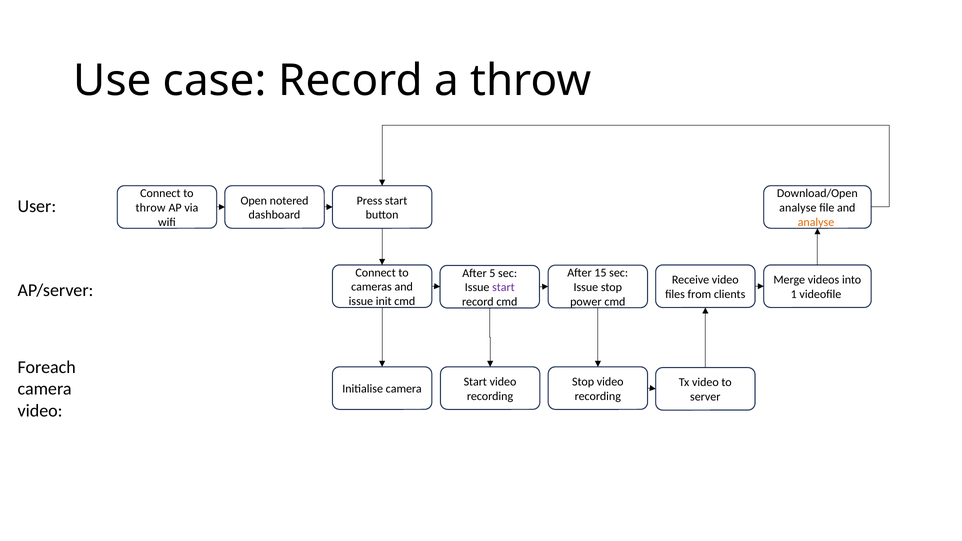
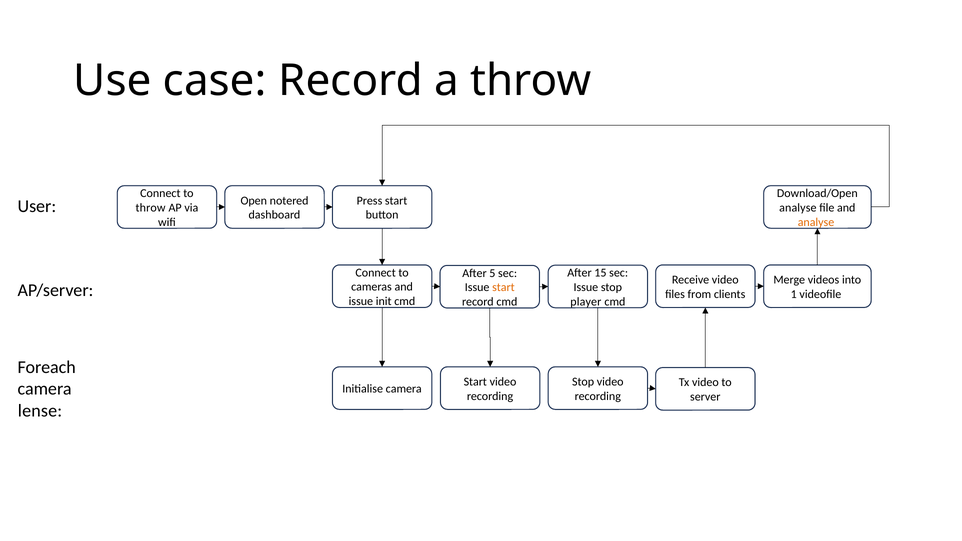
start colour: purple -> orange (503, 288)
power: power -> player (586, 302)
video: video -> lense (40, 411)
